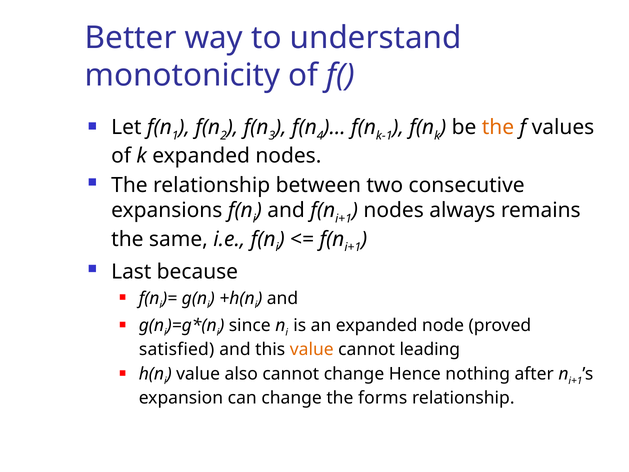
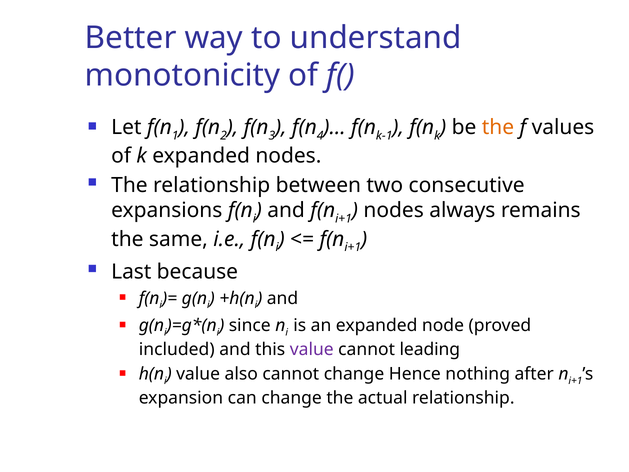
satisfied: satisfied -> included (177, 349)
value colour: orange -> purple (312, 349)
forms: forms -> actual (383, 398)
